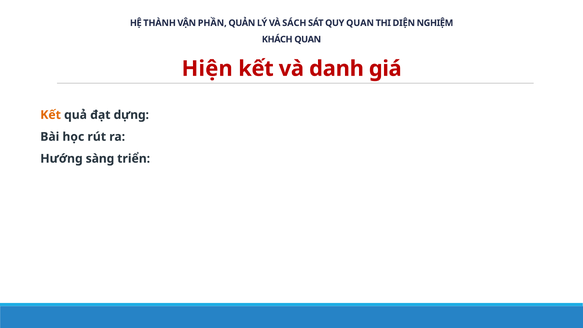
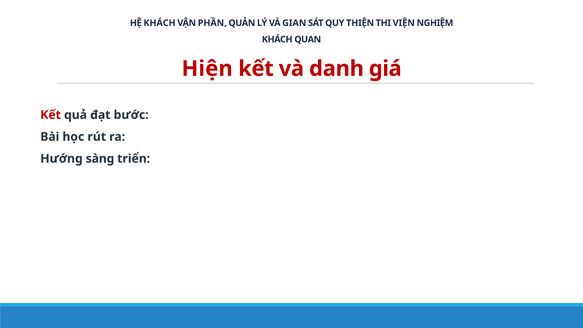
HỆ THÀNH: THÀNH -> KHÁCH (160, 23)
SÁCH: SÁCH -> GIAN (294, 23)
QUY QUAN: QUAN -> THIỆN (360, 23)
DIỆN: DIỆN -> VIỆN (404, 23)
Kết colour: orange -> red (51, 115)
dựng: dựng -> bước (131, 115)
